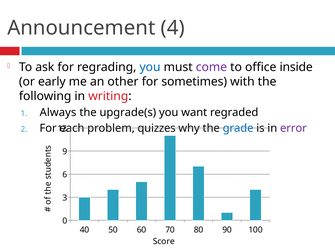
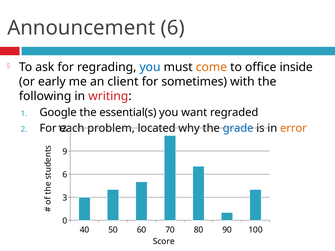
Announcement 4: 4 -> 6 (173, 28)
come colour: purple -> orange (211, 67)
other: other -> client (123, 82)
Always: Always -> Google (58, 112)
upgrade(s: upgrade(s -> essential(s (128, 112)
quizzes: quizzes -> located (157, 128)
error colour: purple -> orange (293, 128)
